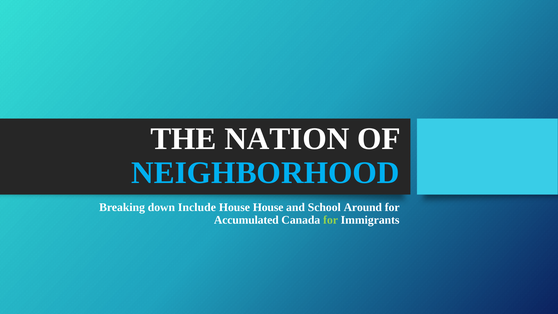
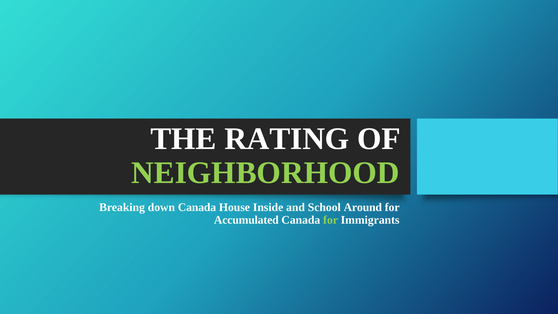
NATION: NATION -> RATING (287, 139)
NEIGHBORHOOD colour: light blue -> light green (265, 173)
down Include: Include -> Canada (197, 207)
House House: House -> Inside (268, 207)
